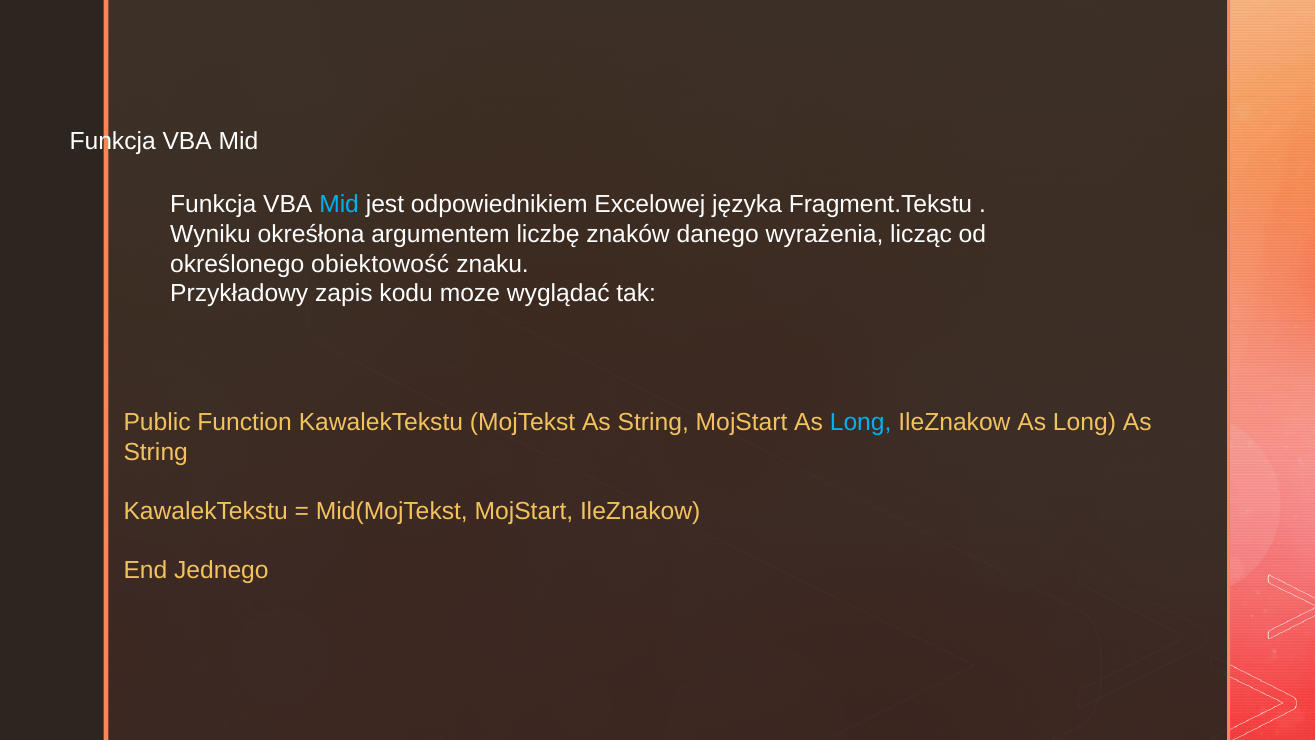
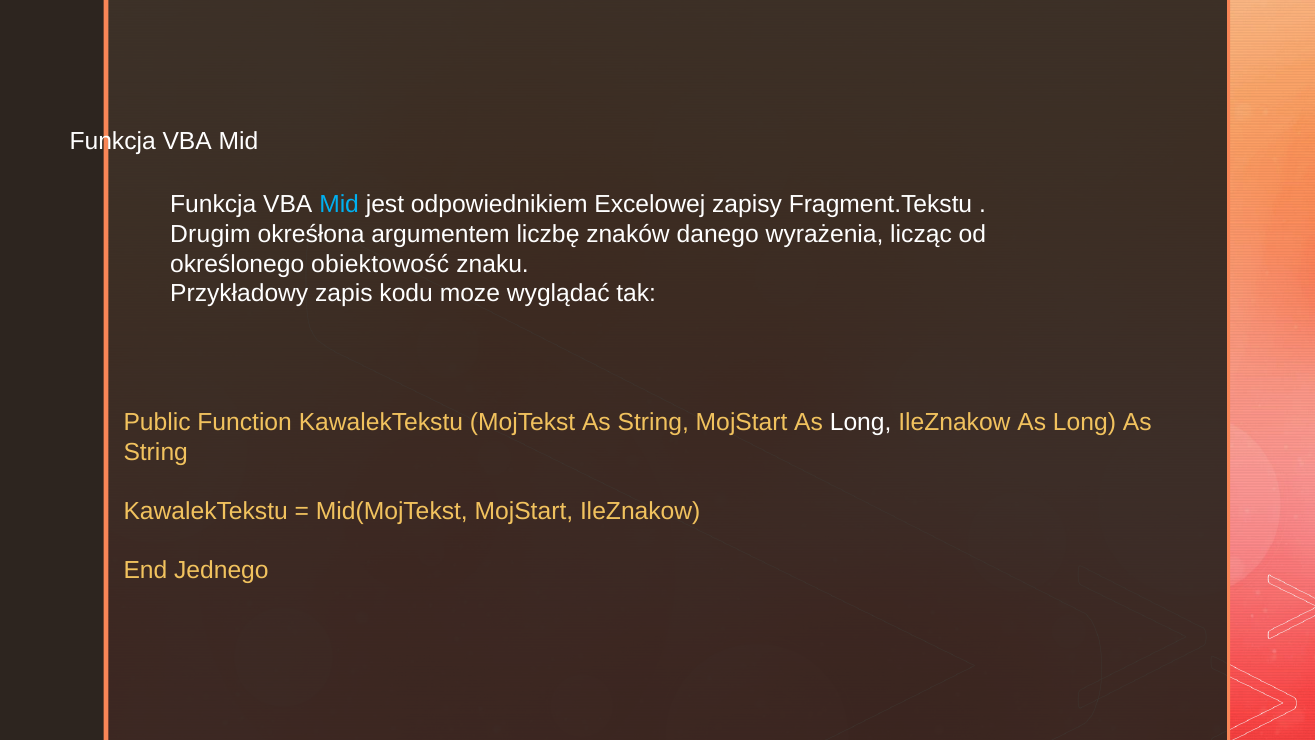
języka: języka -> zapisy (747, 205)
Wyniku: Wyniku -> Drugim (210, 234)
Long colour: light blue -> white (861, 422)
